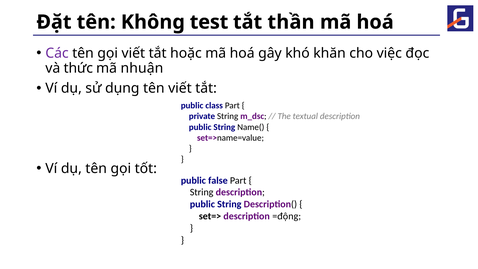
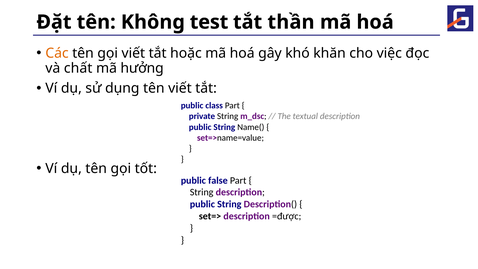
Các colour: purple -> orange (57, 53)
thức: thức -> chất (78, 68)
nhuận: nhuận -> hưởng (142, 68)
=động: =động -> =được (287, 216)
